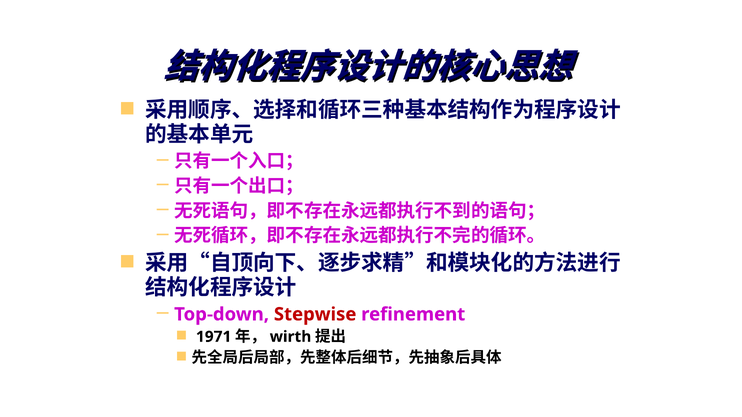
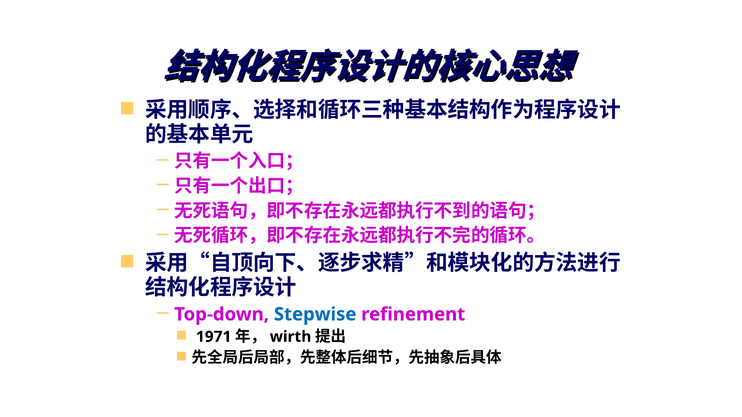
Stepwise colour: red -> blue (315, 315)
